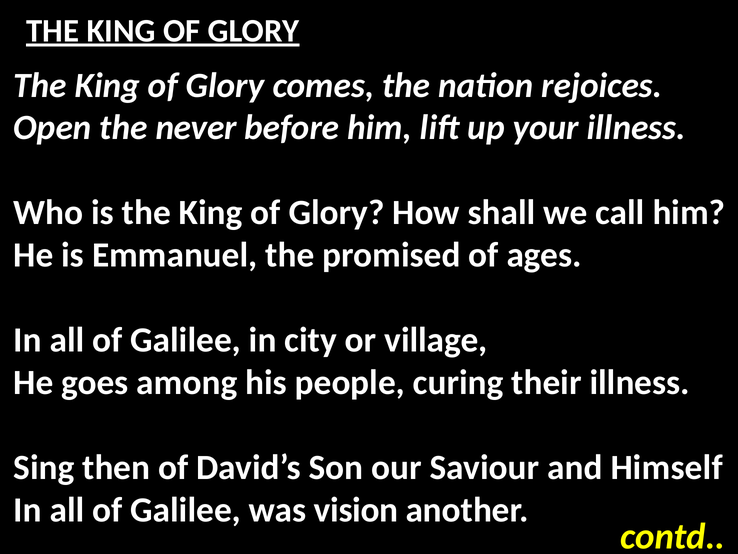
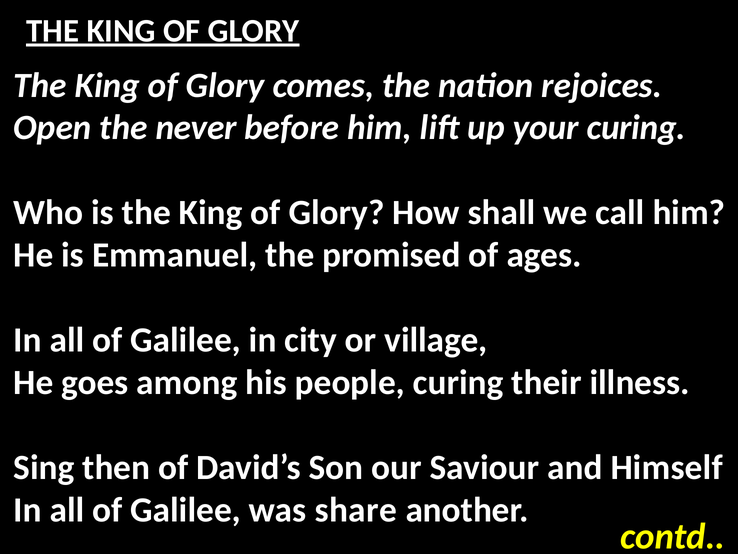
your illness: illness -> curing (636, 128)
vision: vision -> share (356, 509)
